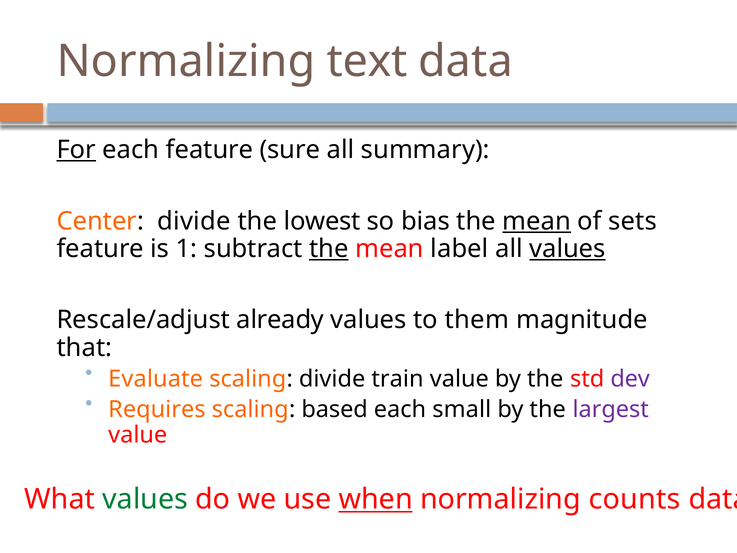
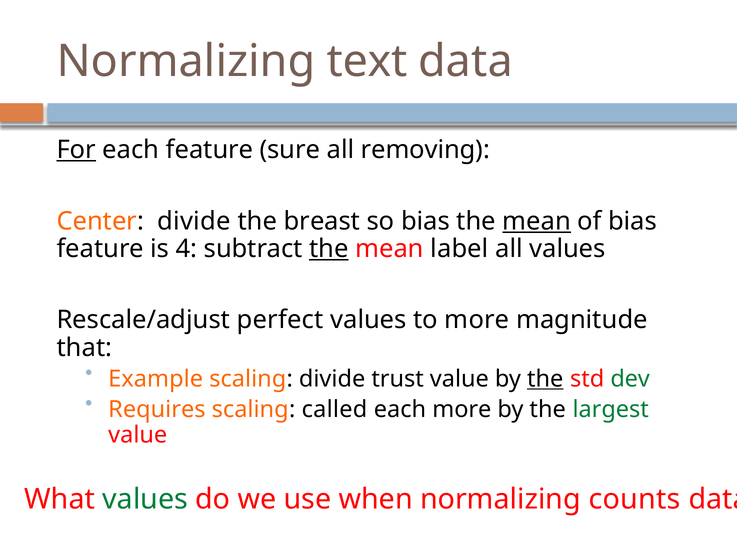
summary: summary -> removing (425, 150)
lowest: lowest -> breast (322, 221)
of sets: sets -> bias (633, 221)
1: 1 -> 4 (186, 249)
values underline: present -> none (567, 249)
already: already -> perfect (280, 320)
to them: them -> more (477, 320)
Evaluate: Evaluate -> Example (156, 379)
train: train -> trust (398, 379)
the underline: none -> present (545, 379)
dev colour: purple -> green (630, 379)
based: based -> called (334, 409)
each small: small -> more (462, 409)
largest colour: purple -> green (611, 409)
when underline: present -> none (376, 499)
